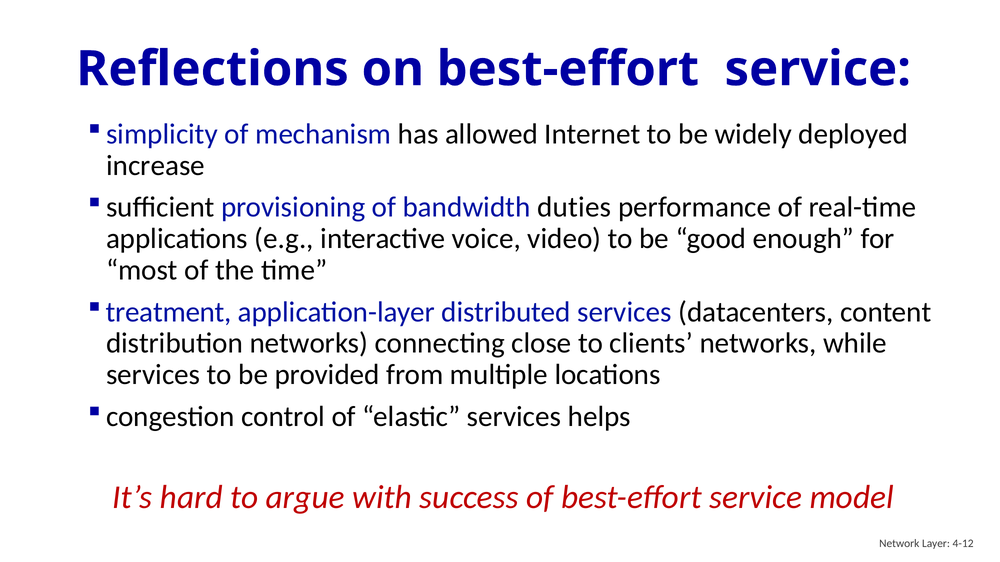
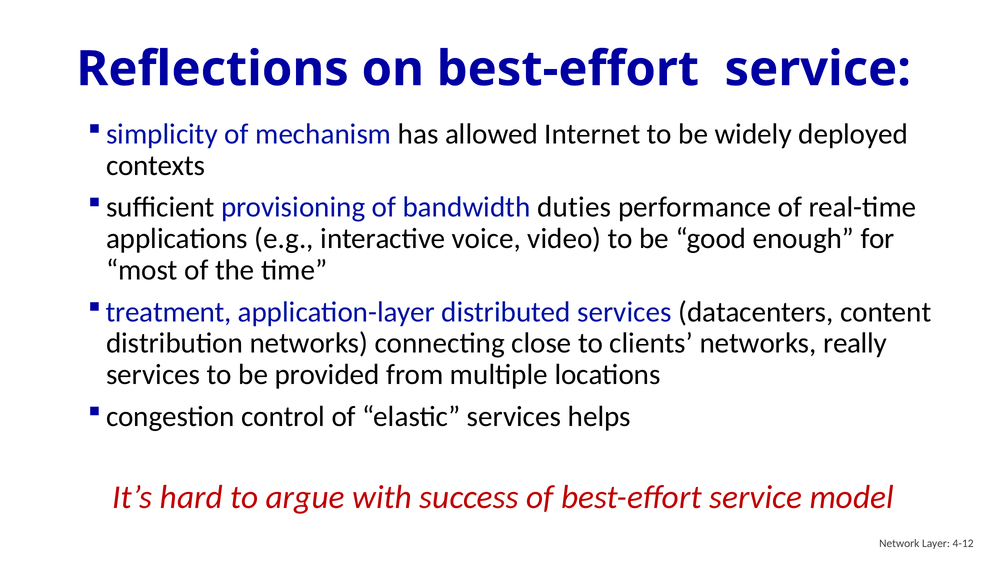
increase: increase -> contexts (156, 166)
while: while -> really (855, 344)
